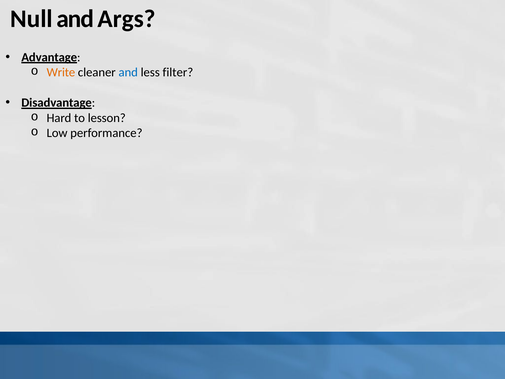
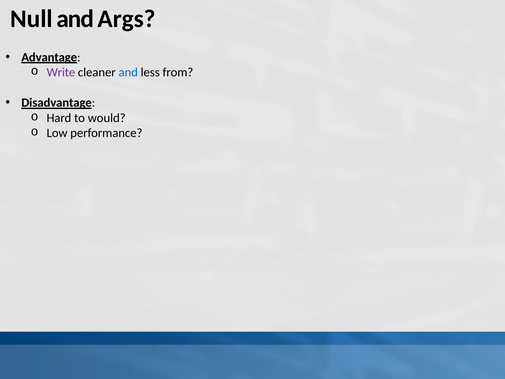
Write colour: orange -> purple (61, 72)
filter: filter -> from (178, 72)
lesson: lesson -> would (107, 118)
